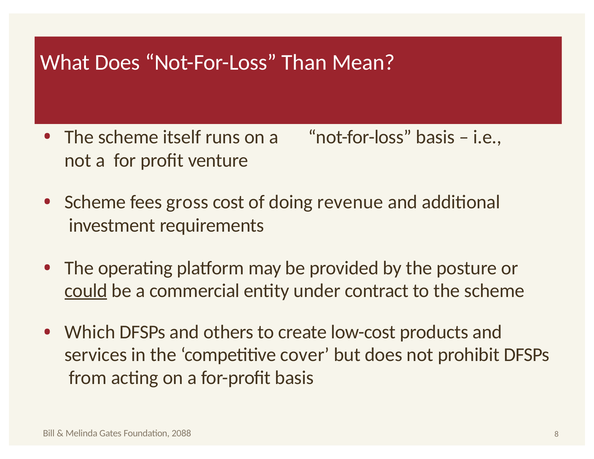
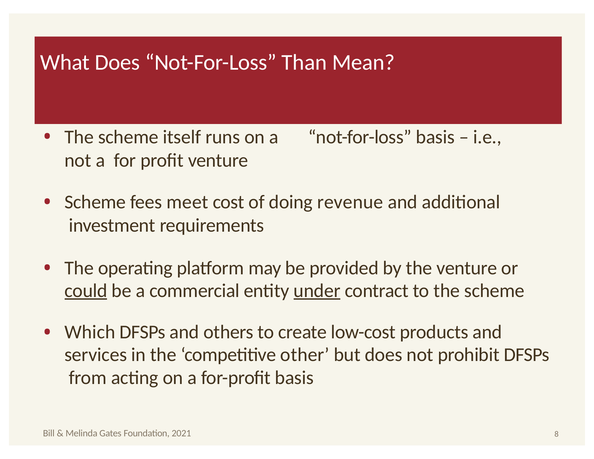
gross: gross -> meet (187, 202)
the posture: posture -> venture (467, 268)
under underline: none -> present (317, 291)
cover: cover -> other (305, 355)
2088: 2088 -> 2021 (181, 433)
